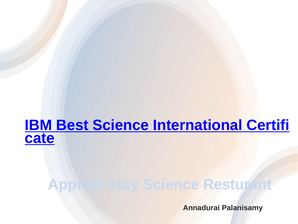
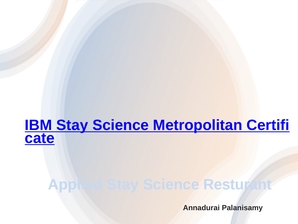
IBM Best: Best -> Stay (72, 125)
International: International -> Metropolitan (198, 125)
